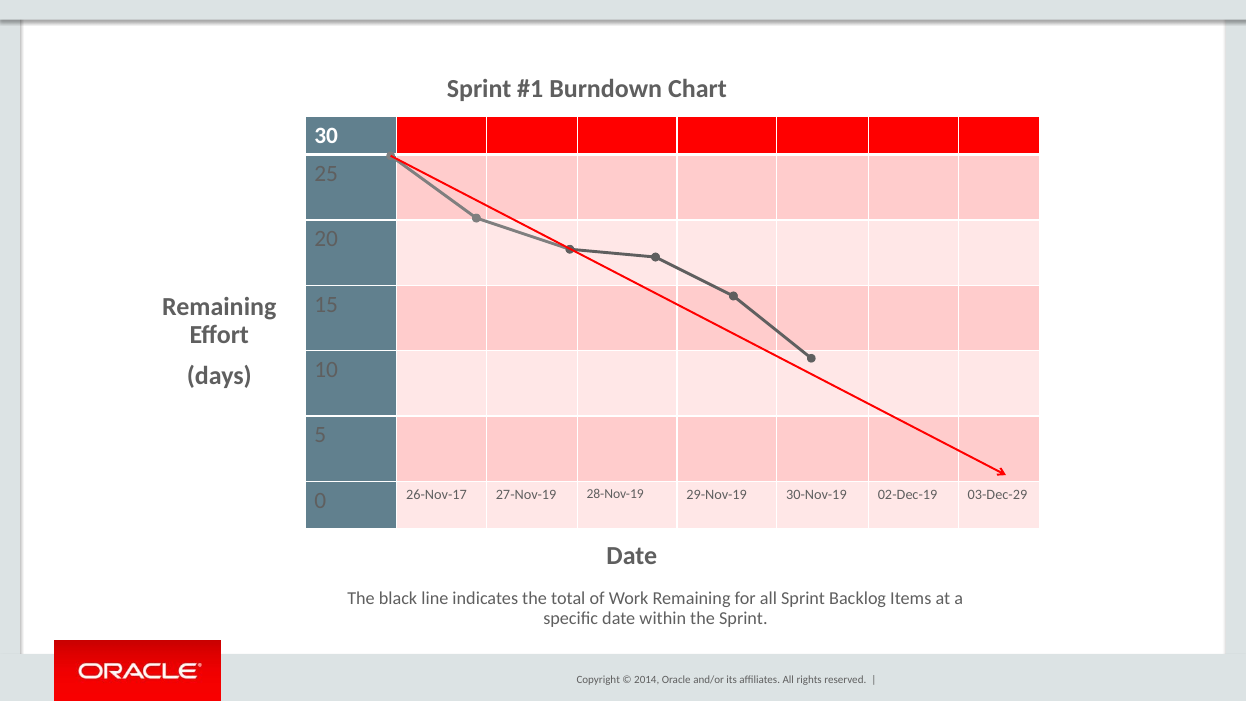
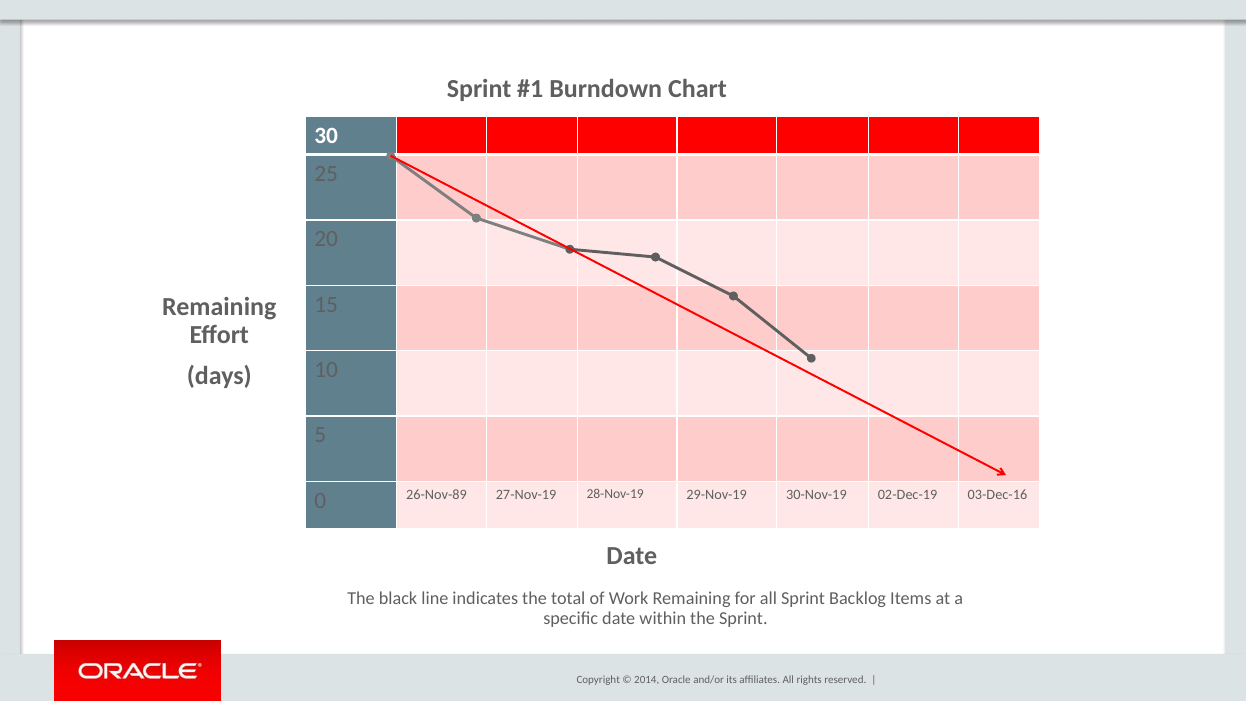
26-Nov-17: 26-Nov-17 -> 26-Nov-89 (437, 495)
03-Dec-29: 03-Dec-29 -> 03-Dec-16 (997, 495)
